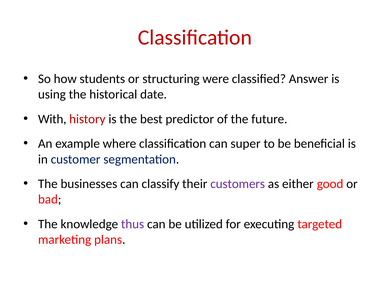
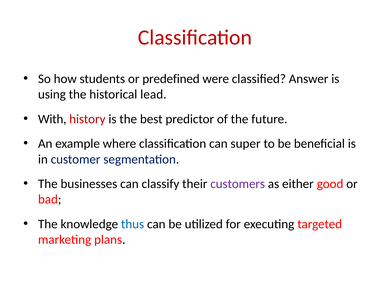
structuring: structuring -> predefined (171, 79)
date: date -> lead (153, 95)
thus colour: purple -> blue (133, 224)
